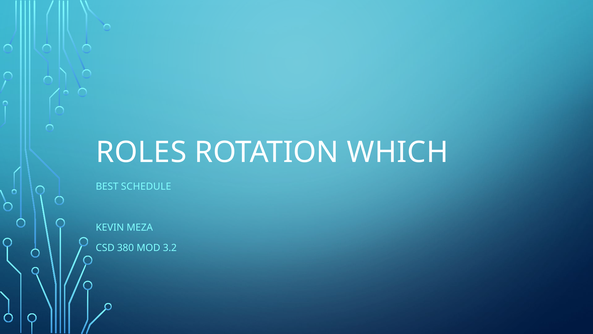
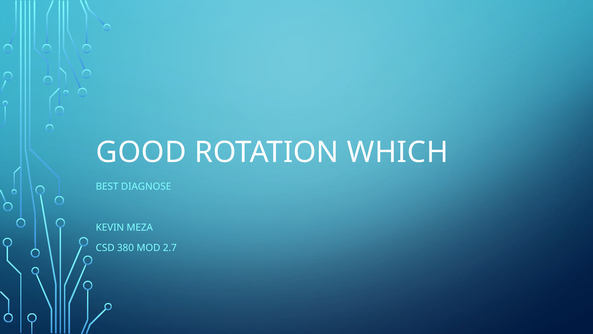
ROLES: ROLES -> GOOD (141, 152)
SCHEDULE: SCHEDULE -> DIAGNOSE (146, 186)
3.2: 3.2 -> 2.7 (170, 248)
